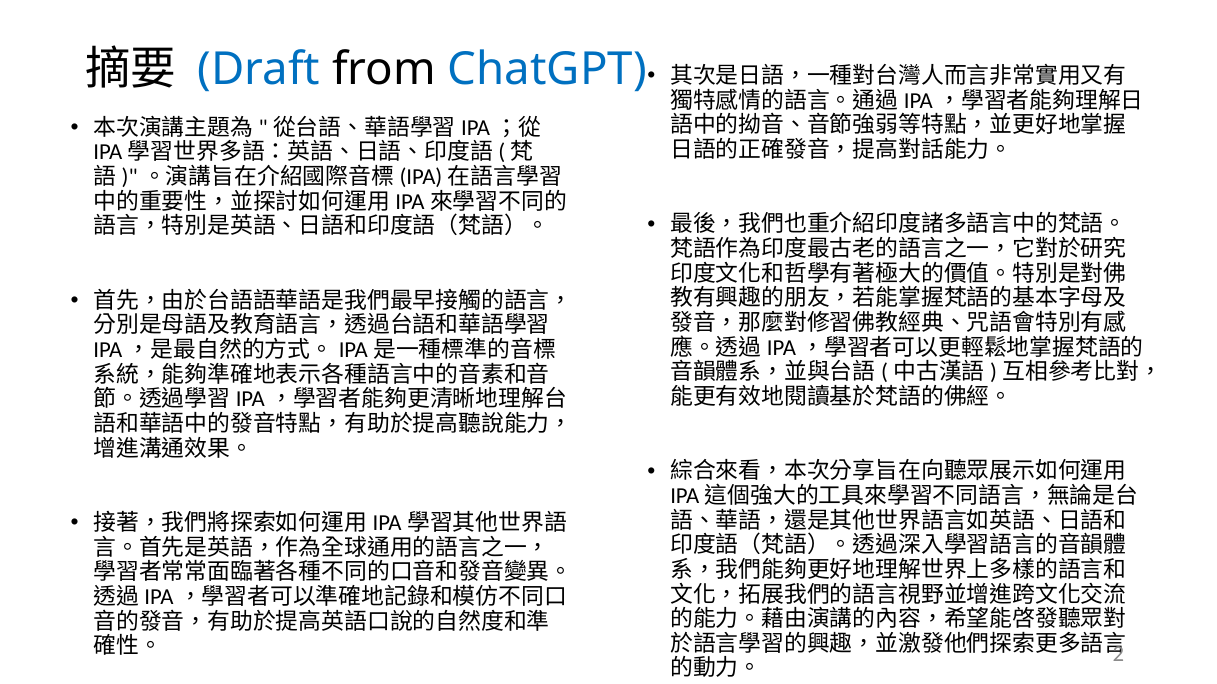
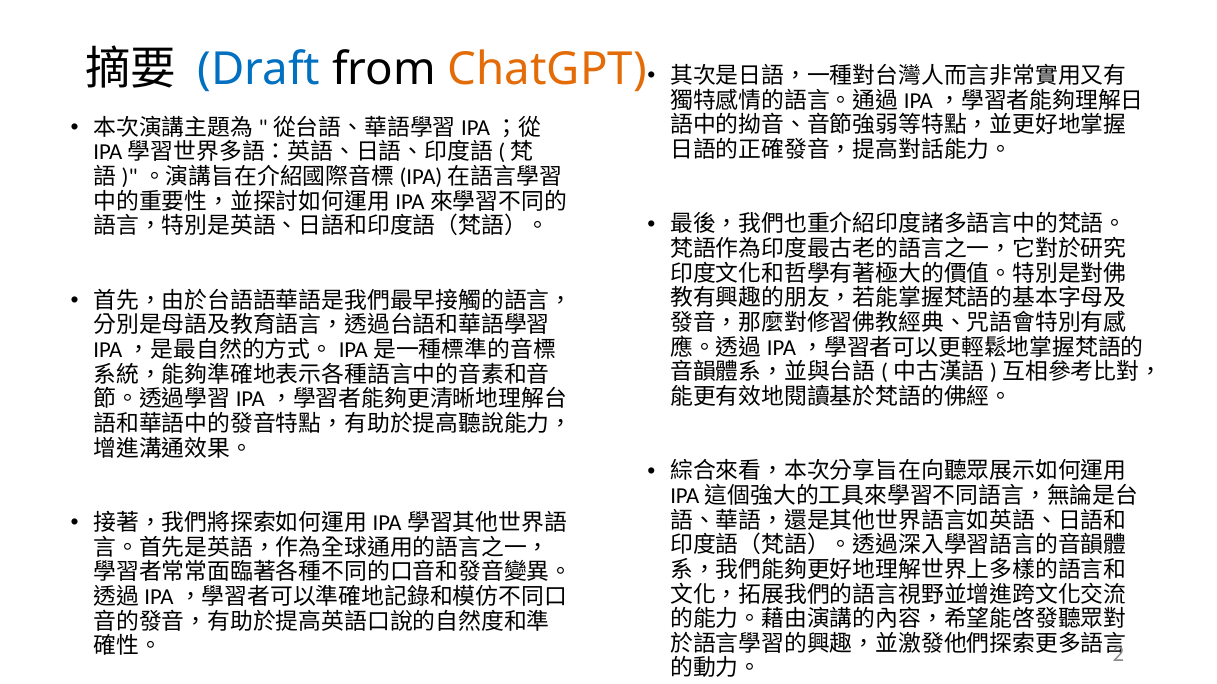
ChatGPT colour: blue -> orange (547, 70)
